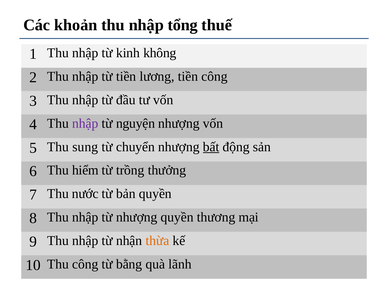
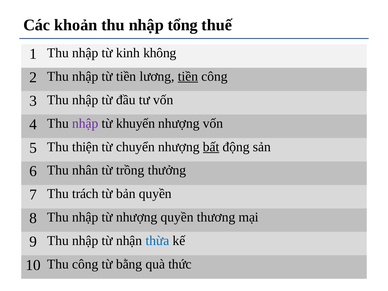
tiền underline: none -> present (188, 76)
nguyện: nguyện -> khuyến (136, 123)
sung: sung -> thiện (85, 147)
hiểm: hiểm -> nhân (85, 170)
nước: nước -> trách (85, 194)
thừa colour: orange -> blue (157, 241)
lãnh: lãnh -> thức (180, 264)
